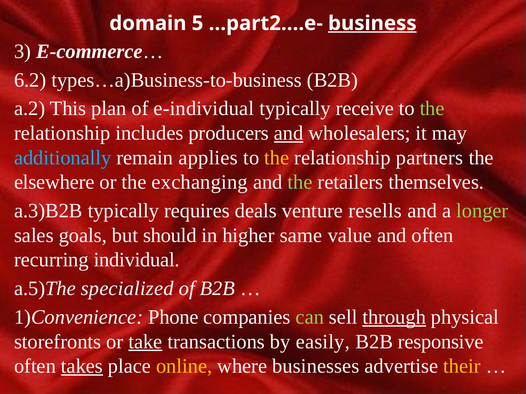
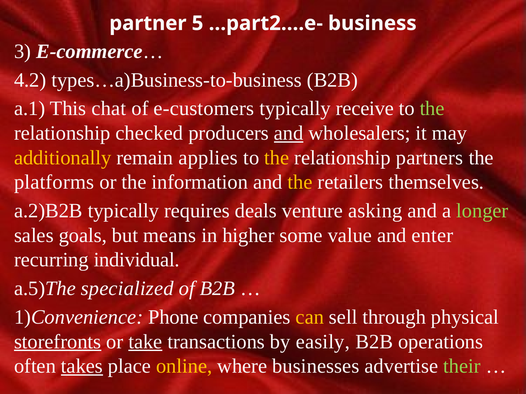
domain: domain -> partner (148, 23)
business underline: present -> none (372, 23)
6.2: 6.2 -> 4.2 (30, 80)
a.2: a.2 -> a.1 (30, 109)
plan: plan -> chat (109, 109)
e-individual: e-individual -> e-customers (204, 109)
includes: includes -> checked (149, 133)
additionally colour: light blue -> yellow (63, 158)
elsewhere: elsewhere -> platforms (54, 182)
exchanging: exchanging -> information (200, 182)
the colour: light green -> yellow (300, 182)
a.3)B2B: a.3)B2B -> a.2)B2B (48, 211)
resells: resells -> asking (375, 211)
should: should -> means (170, 236)
same: same -> some (301, 236)
and often: often -> enter (432, 236)
can colour: light green -> yellow (310, 318)
through underline: present -> none (394, 318)
storefronts underline: none -> present (58, 342)
responsive: responsive -> operations (441, 342)
their colour: yellow -> light green (462, 367)
